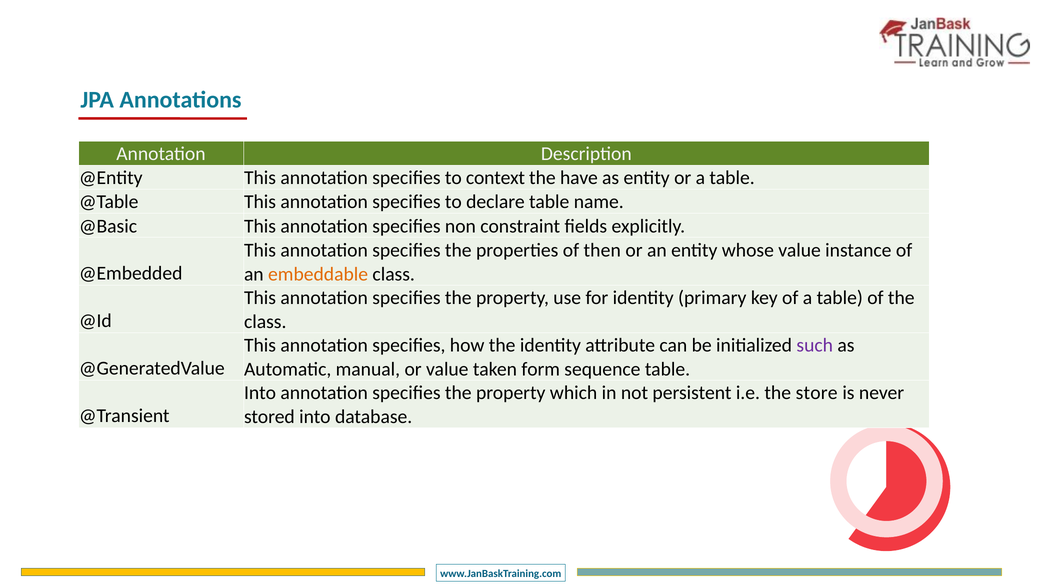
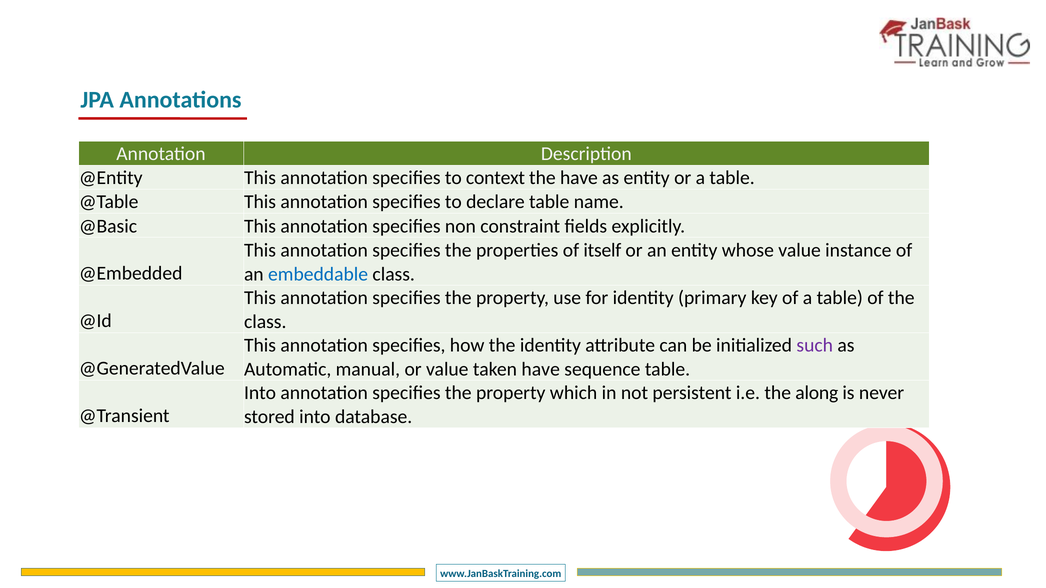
then: then -> itself (602, 250)
embeddable colour: orange -> blue (318, 274)
taken form: form -> have (541, 370)
store: store -> along (817, 393)
